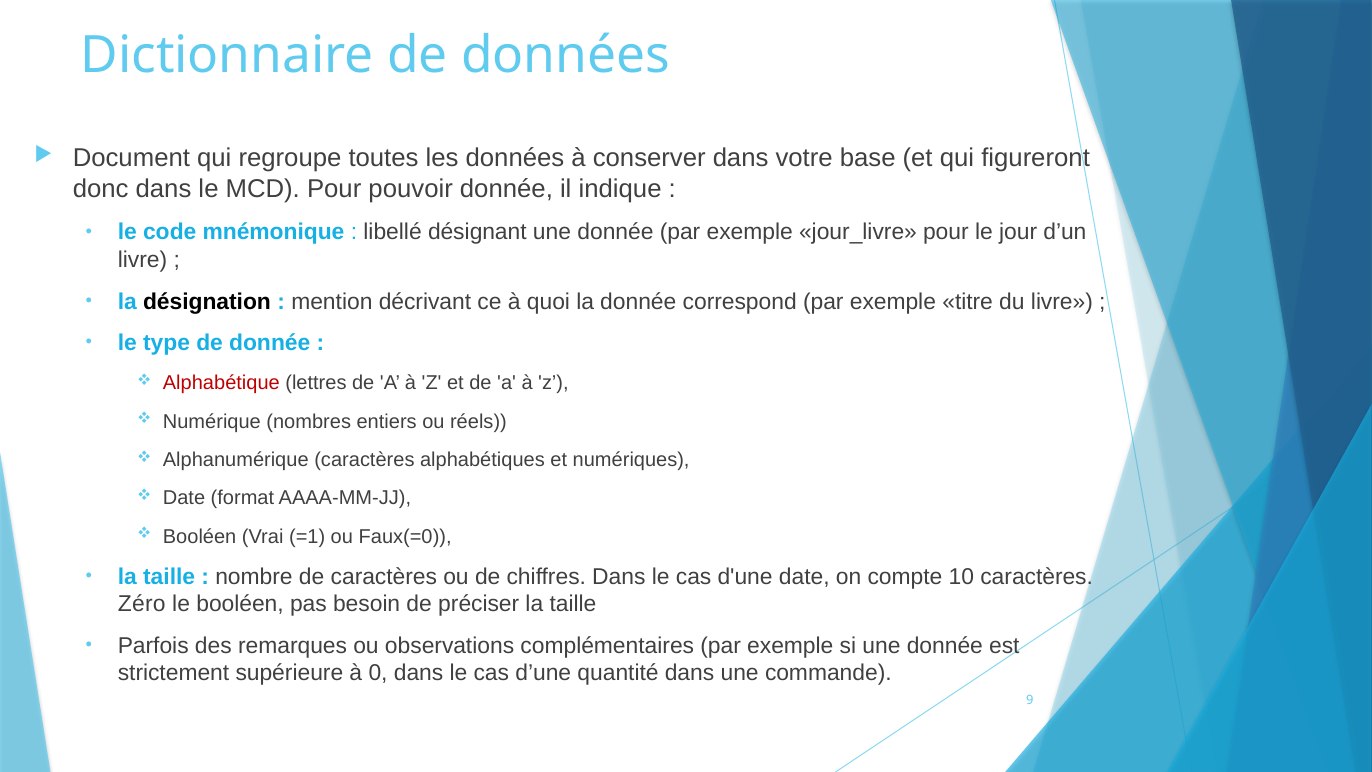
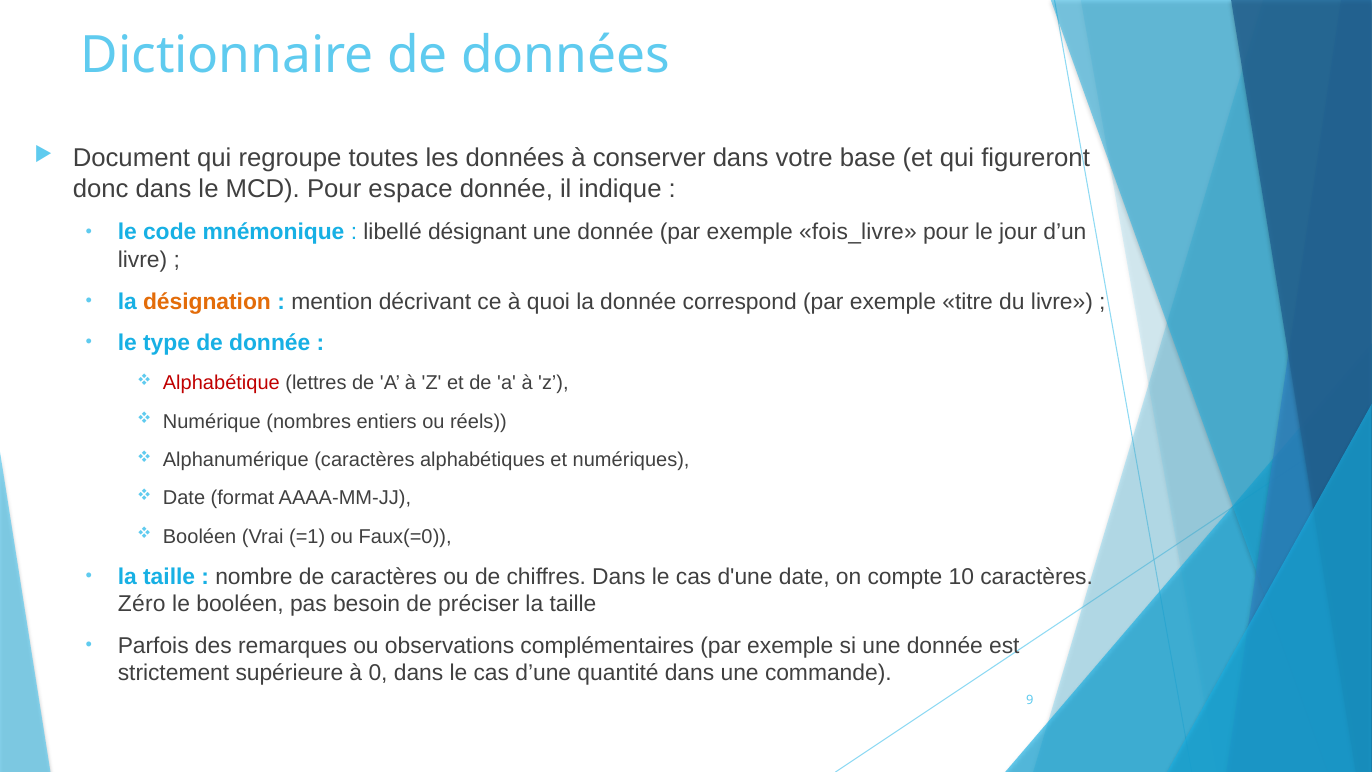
pouvoir: pouvoir -> espace (411, 189)
jour_livre: jour_livre -> fois_livre (858, 232)
désignation colour: black -> orange (207, 301)
